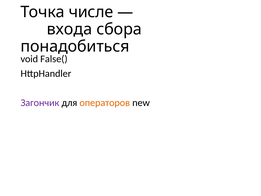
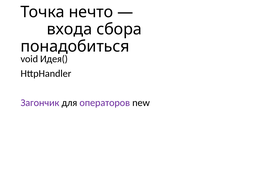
числе: числе -> нечто (91, 12)
False(: False( -> Идея( (54, 59)
операторов colour: orange -> purple (105, 103)
